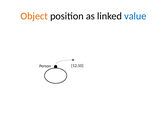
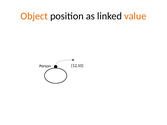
value colour: blue -> orange (135, 16)
